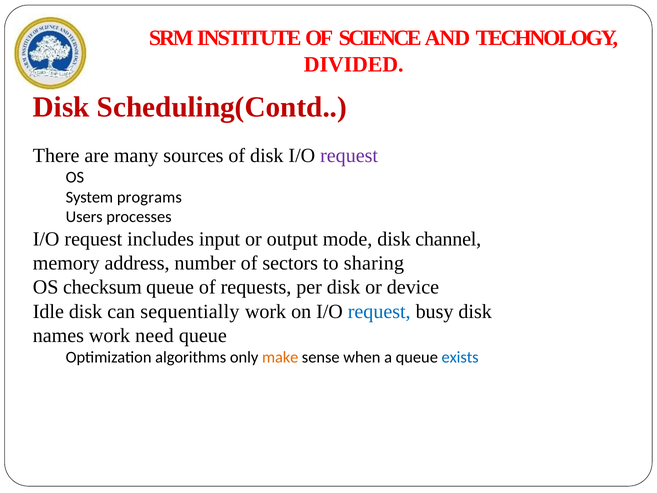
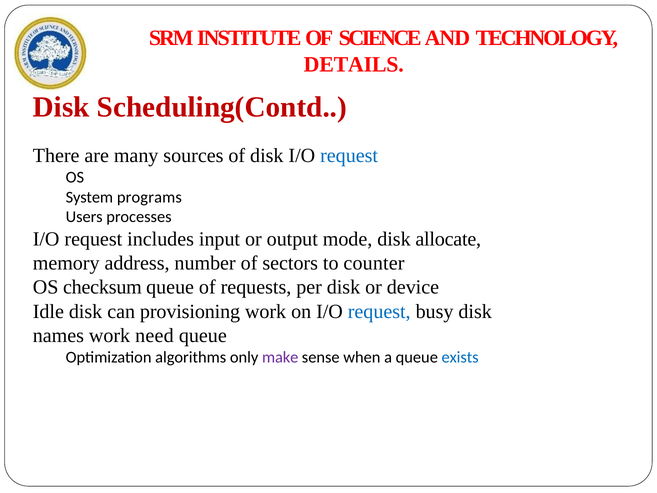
DIVIDED: DIVIDED -> DETAILS (354, 64)
request colour: purple -> blue (349, 156)
channel: channel -> allocate (448, 239)
sharing: sharing -> counter (374, 263)
sequentially: sequentially -> provisioning (190, 311)
make colour: orange -> purple (280, 357)
